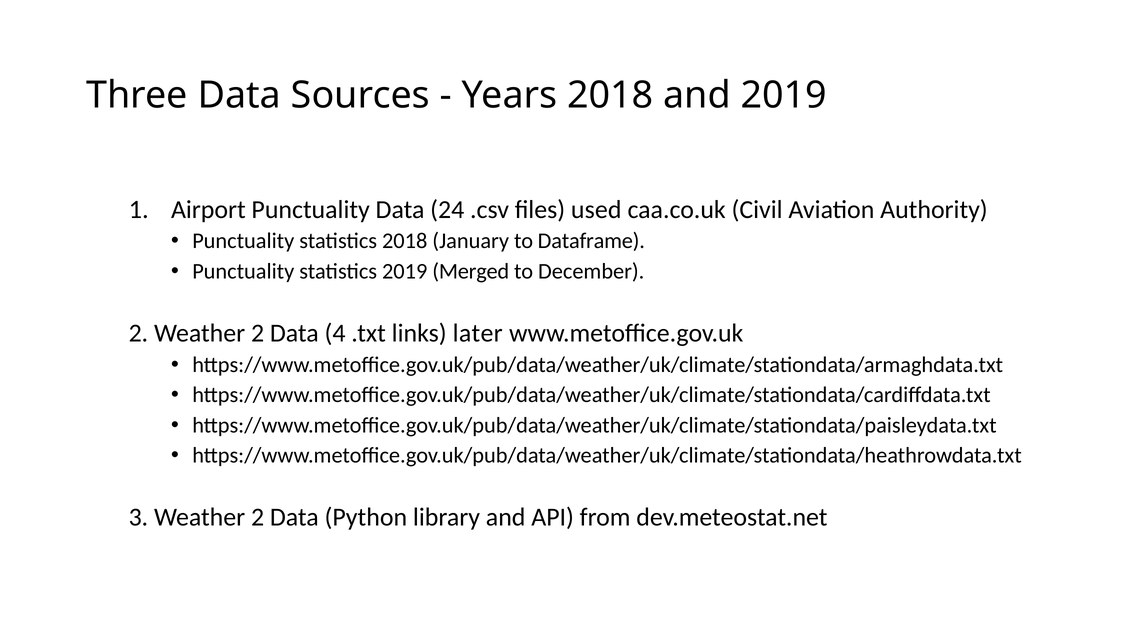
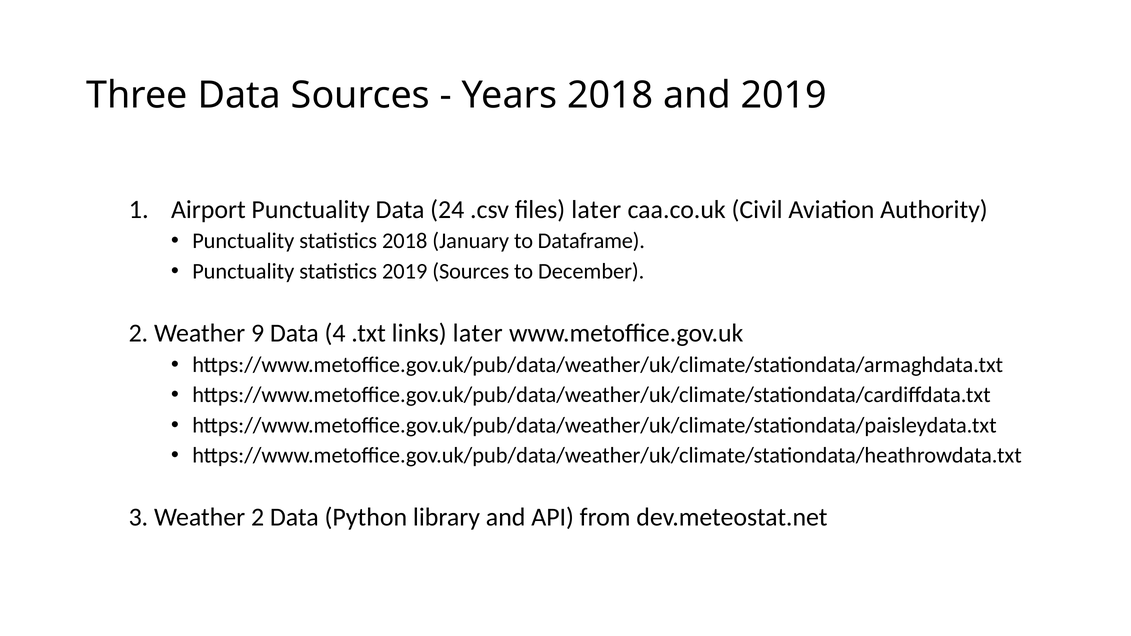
files used: used -> later (596, 210)
2019 Merged: Merged -> Sources (471, 271)
2 Weather 2: 2 -> 9 (258, 333)
